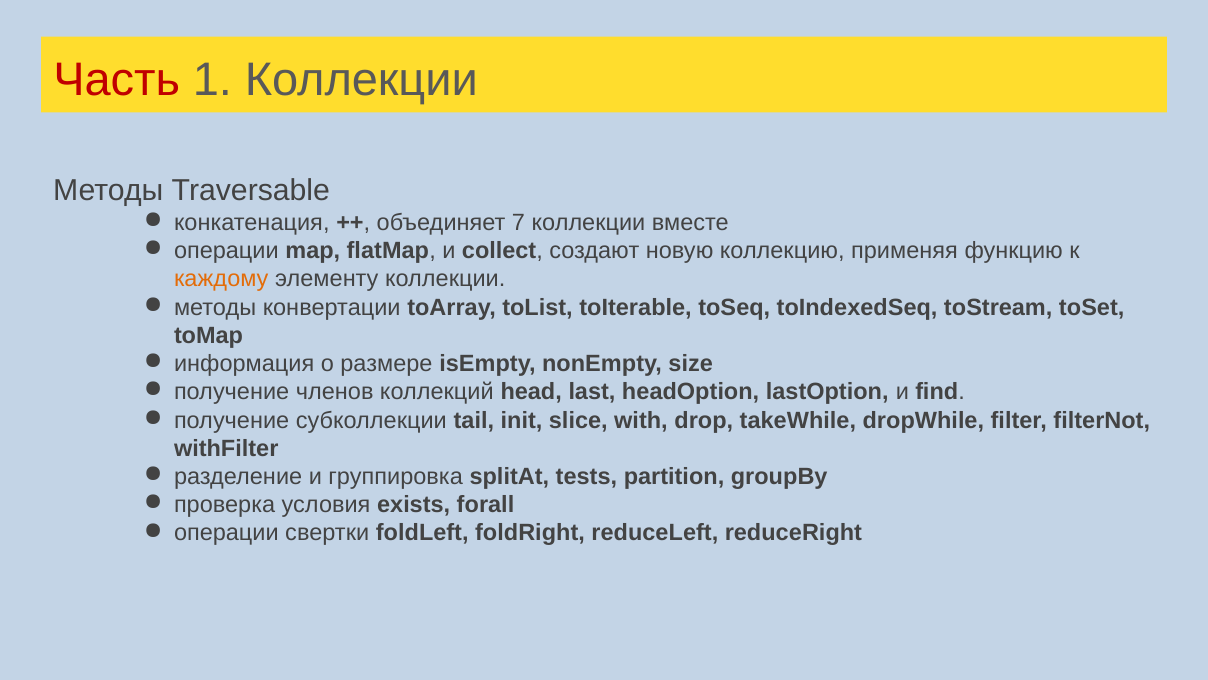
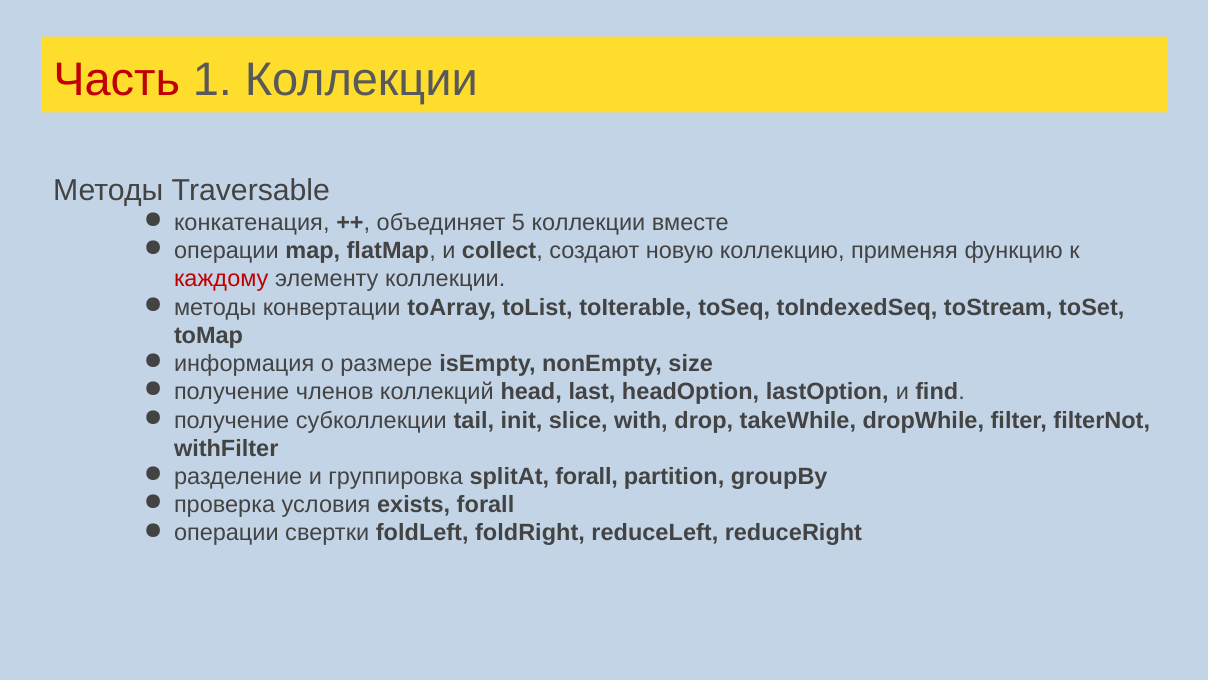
7: 7 -> 5 (519, 223)
каждому colour: orange -> red (221, 279)
splitAt tests: tests -> forall (587, 476)
